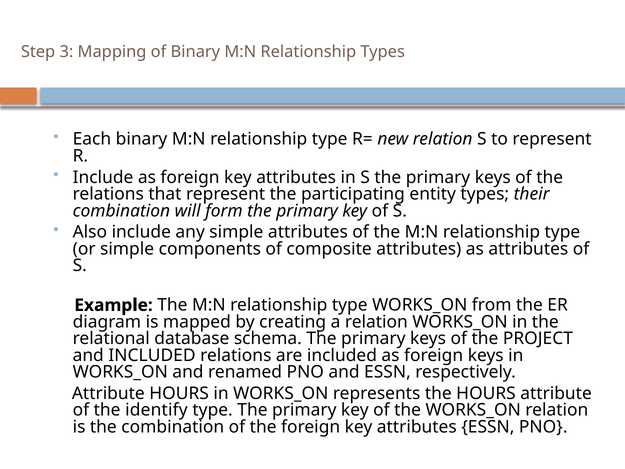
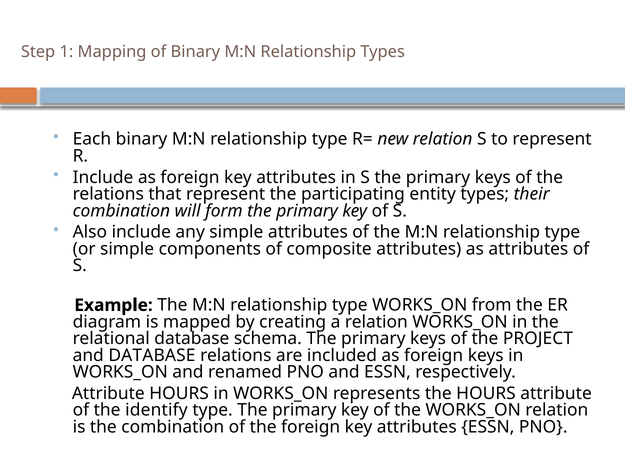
3: 3 -> 1 (66, 52)
and INCLUDED: INCLUDED -> DATABASE (152, 355)
